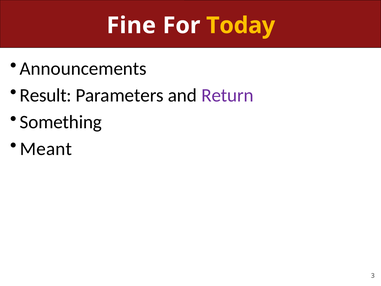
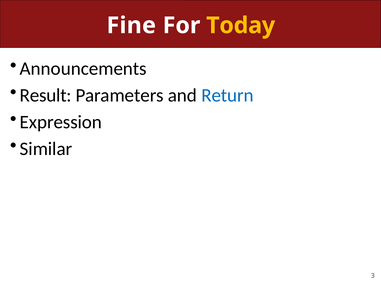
Return colour: purple -> blue (228, 95)
Something: Something -> Expression (61, 122)
Meant: Meant -> Similar (46, 149)
